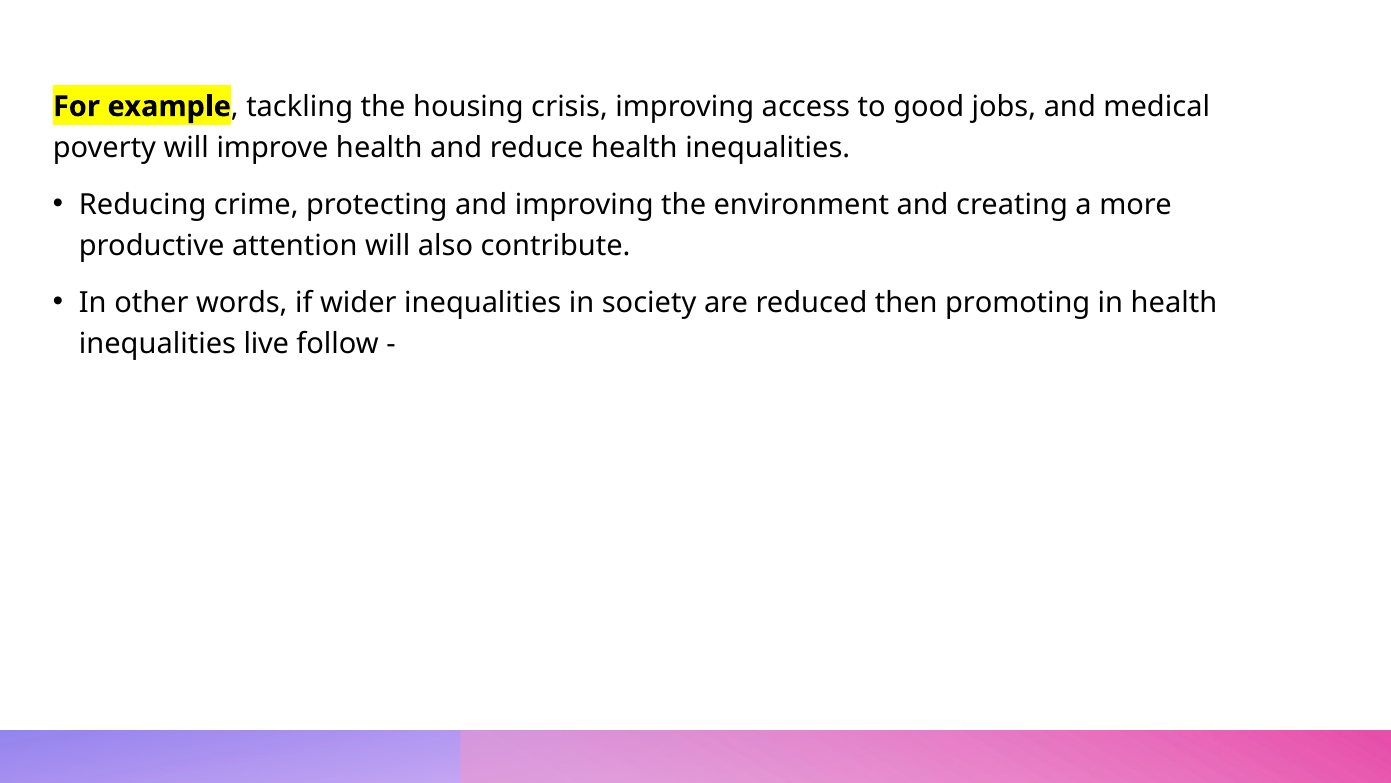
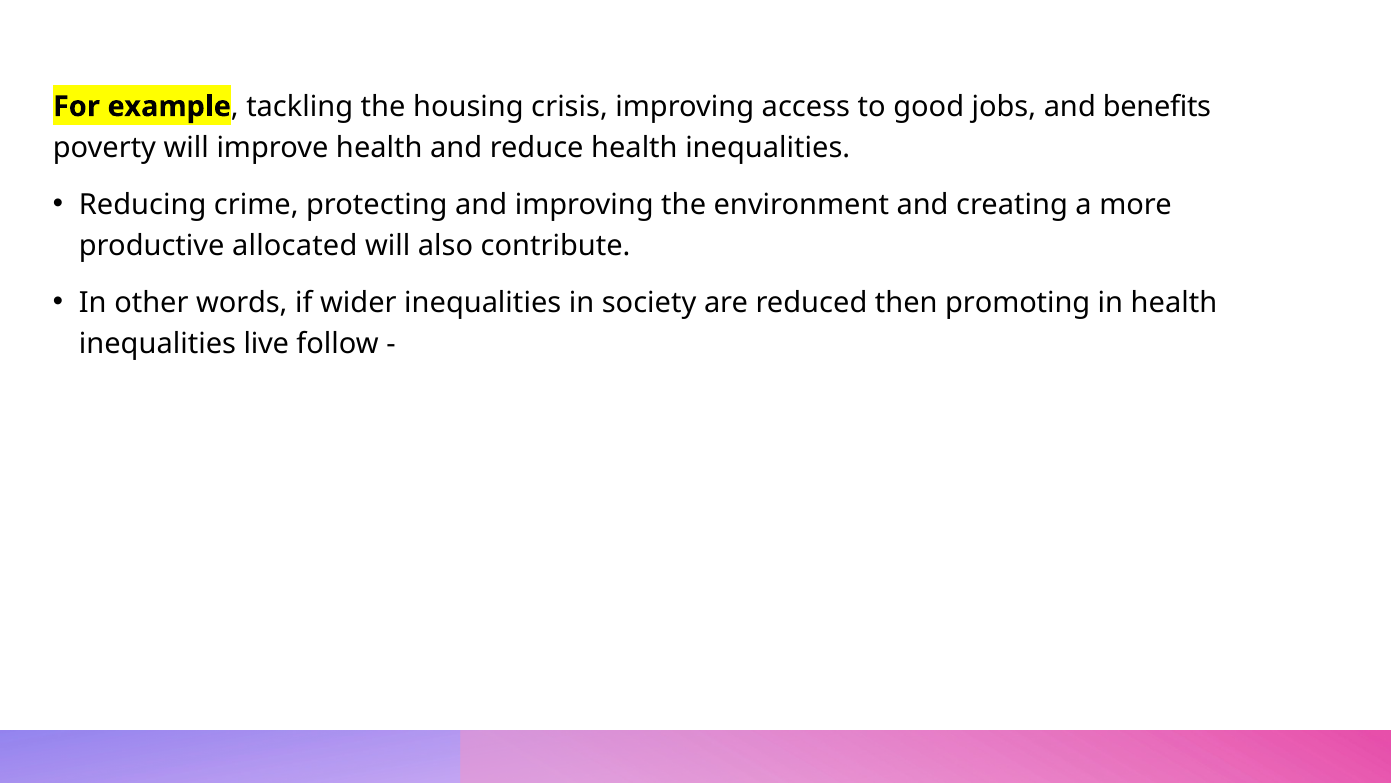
medical: medical -> benefits (1157, 107)
attention: attention -> allocated (295, 246)
